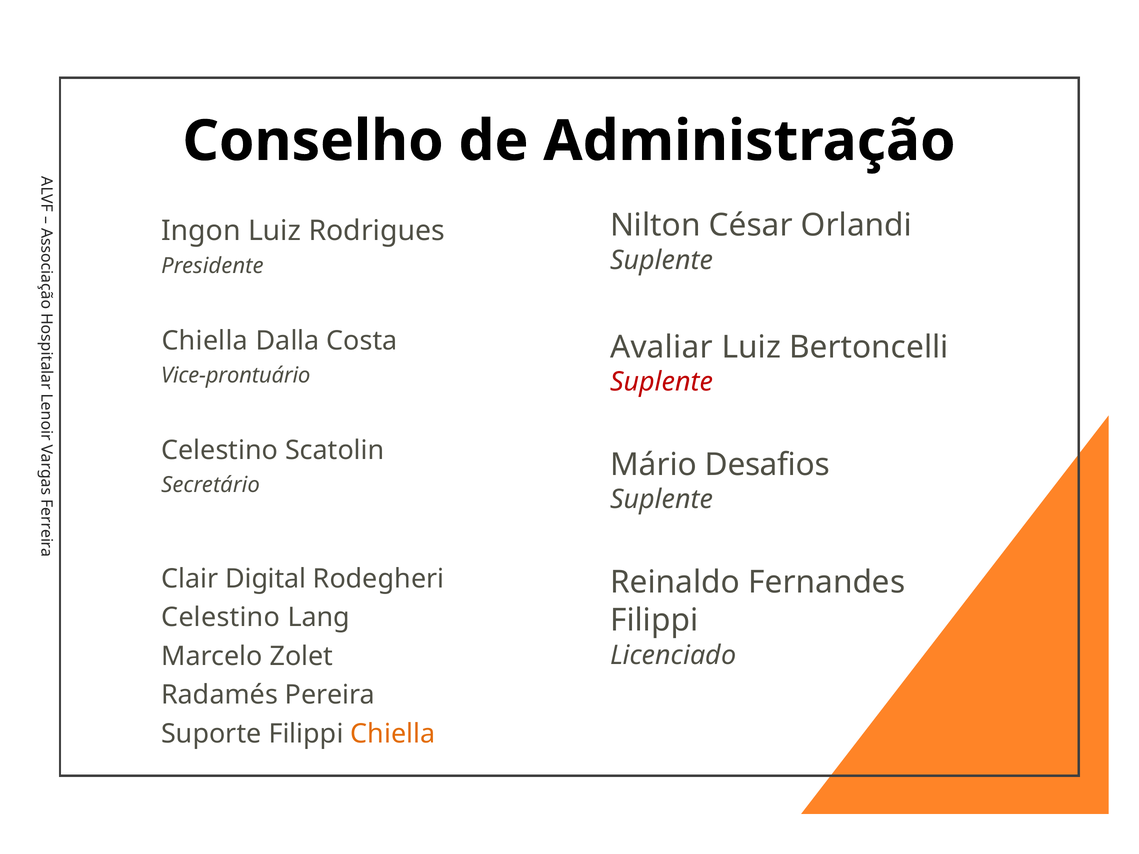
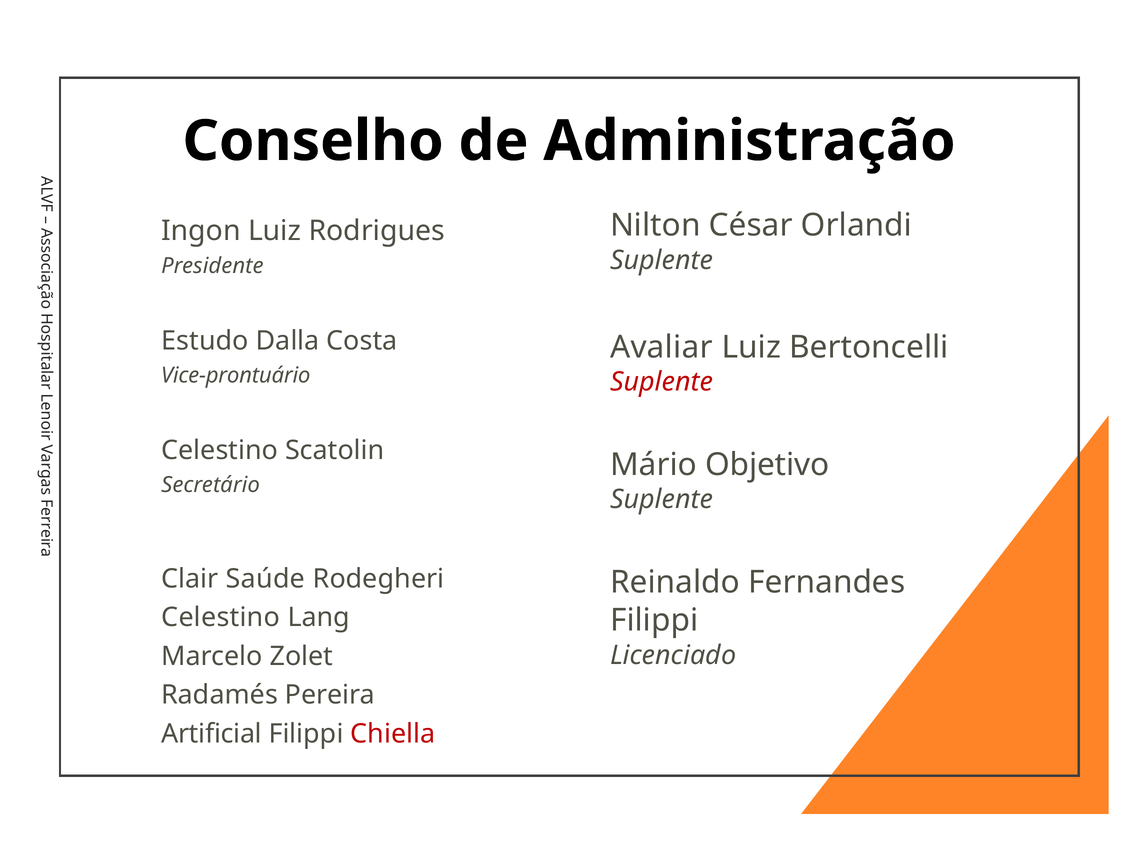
Chiella: Chiella -> Estudo (205, 341)
Desafios: Desafios -> Objetivo (767, 465)
Digital: Digital -> Saúde (265, 579)
Suporte: Suporte -> Artificial (211, 734)
Chiella colour: orange -> red (393, 734)
